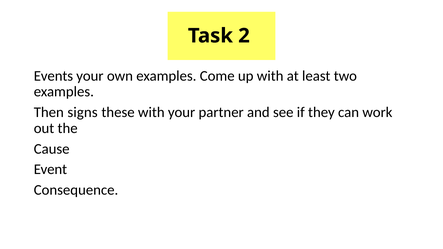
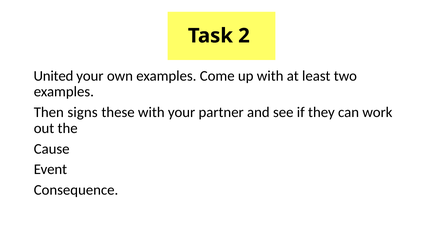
Events: Events -> United (53, 76)
